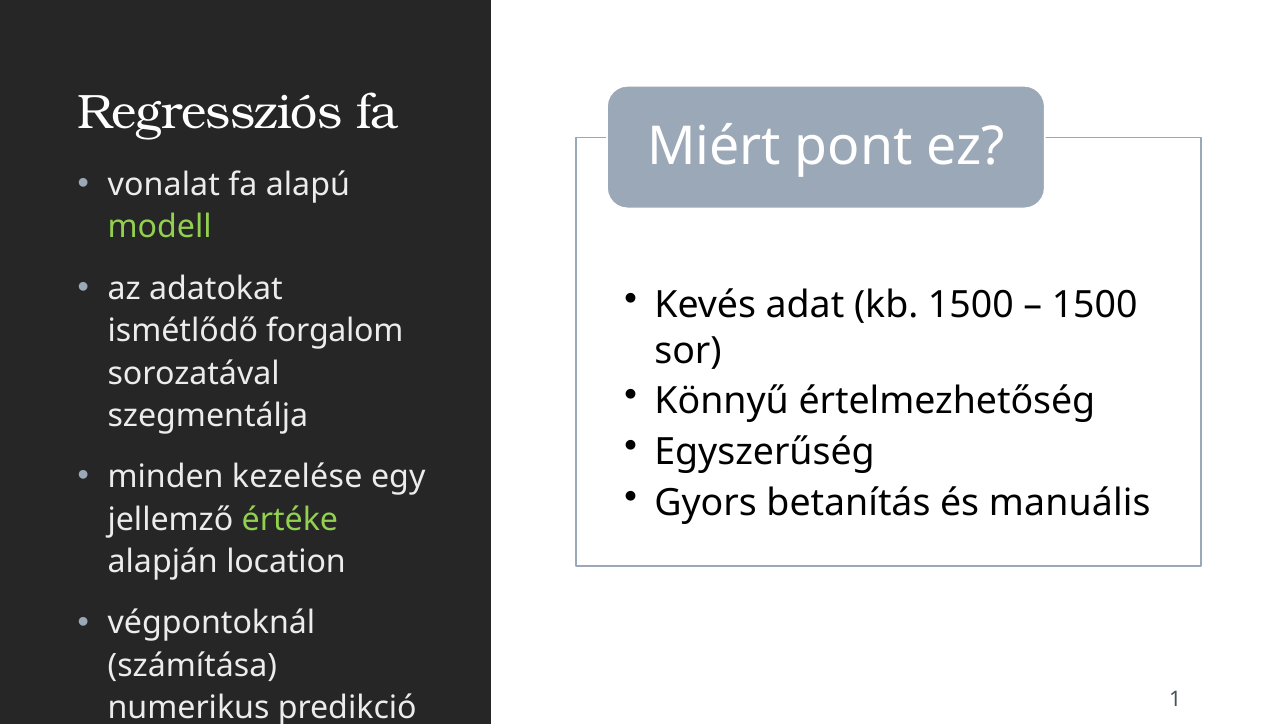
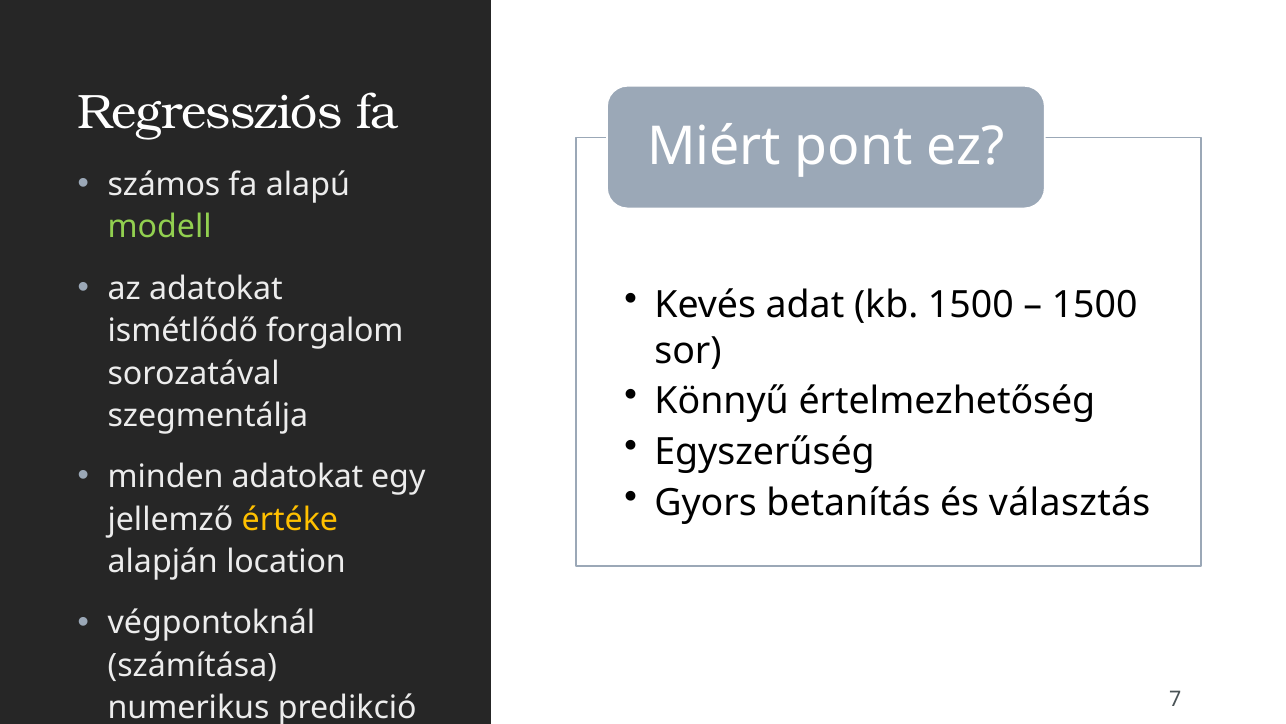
vonalat: vonalat -> számos (164, 185)
minden kezelése: kezelése -> adatokat (297, 477)
manuális: manuális -> választás (1070, 502)
értéke colour: light green -> yellow (290, 519)
1: 1 -> 7 (1175, 699)
